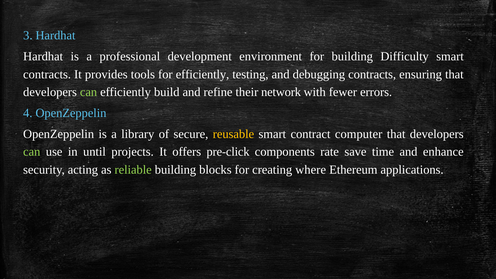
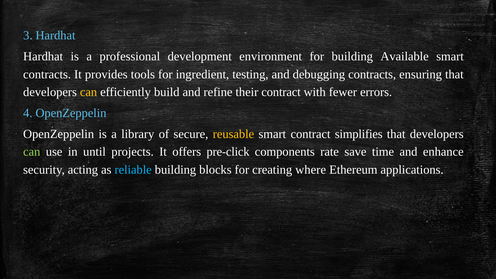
Difficulty: Difficulty -> Available (405, 56)
for efficiently: efficiently -> ingredient (202, 74)
can colour: light green -> yellow (89, 92)
their network: network -> contract (281, 92)
computer: computer -> simplifies (359, 134)
reliable colour: light green -> light blue (133, 170)
